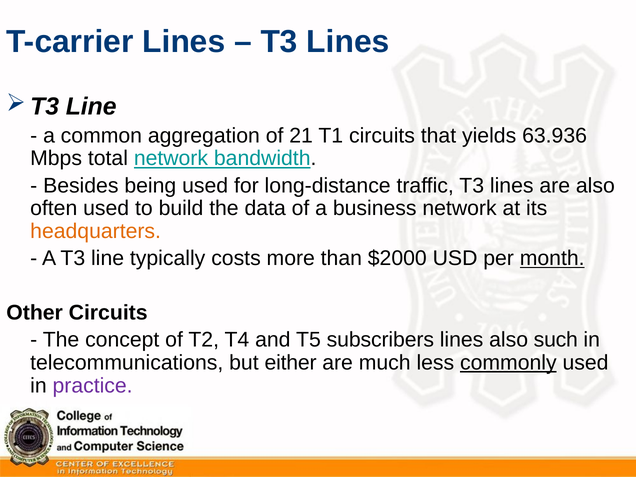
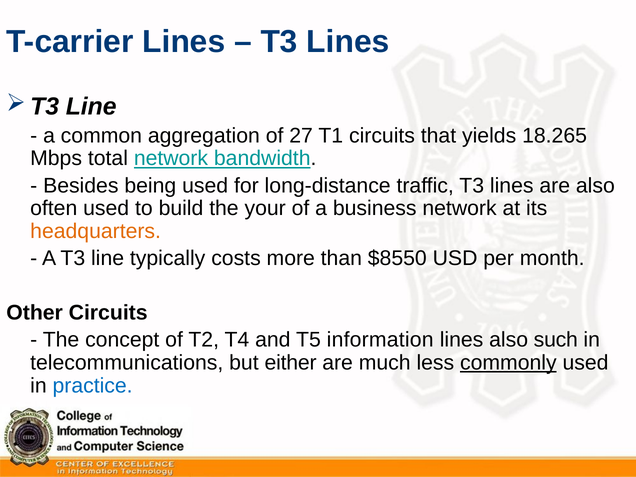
21: 21 -> 27 (301, 136)
63.936: 63.936 -> 18.265 (555, 136)
data: data -> your (265, 208)
$2000: $2000 -> $8550 (397, 258)
month underline: present -> none (552, 258)
subscribers: subscribers -> information (380, 340)
practice colour: purple -> blue (93, 386)
